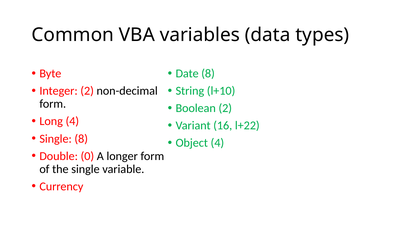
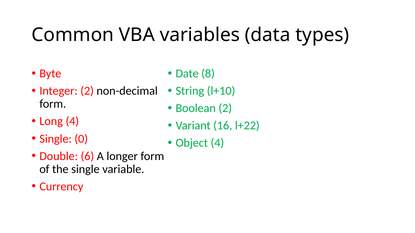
Single 8: 8 -> 0 (81, 139)
0: 0 -> 6 (87, 156)
